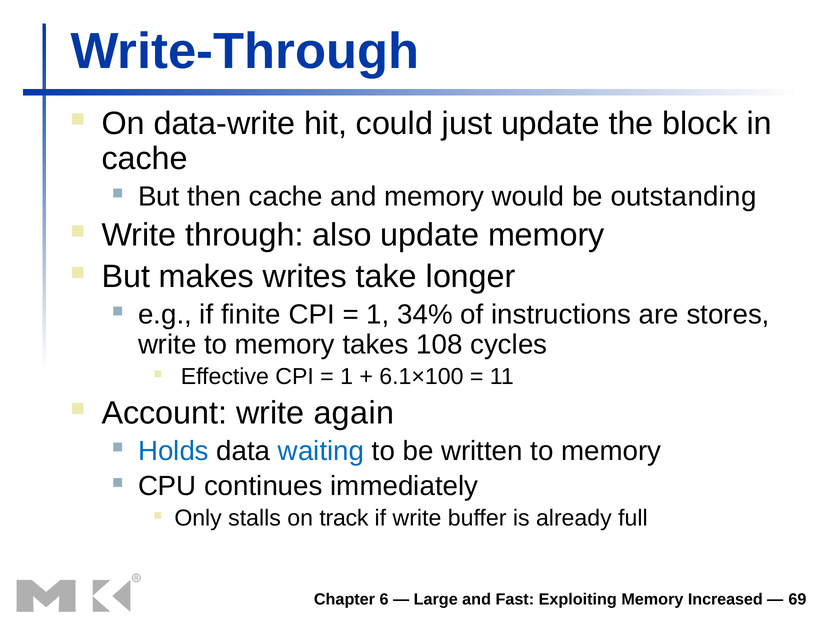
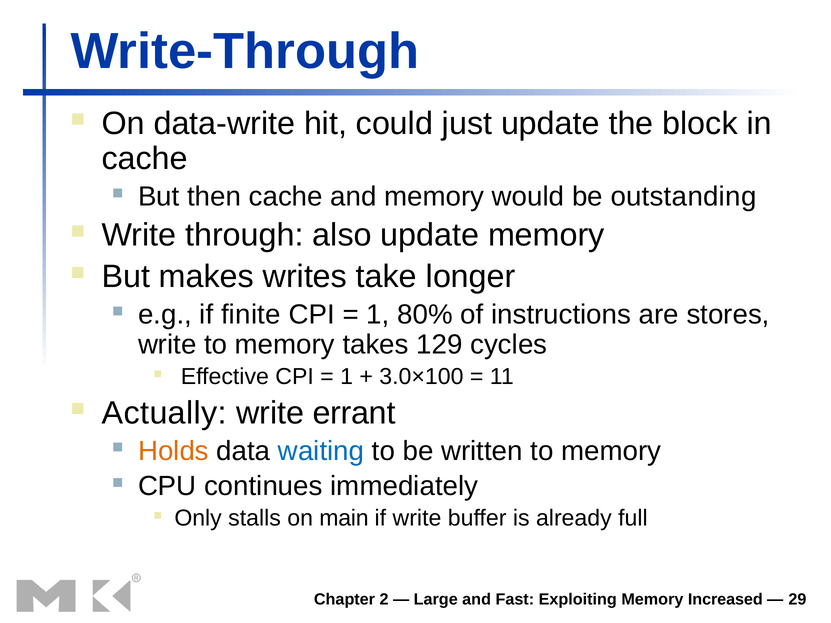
34%: 34% -> 80% (425, 315)
108: 108 -> 129 (440, 345)
6.1×100: 6.1×100 -> 3.0×100 (421, 377)
Account: Account -> Actually (164, 413)
again: again -> errant (354, 413)
Holds colour: blue -> orange (173, 451)
track: track -> main (344, 519)
6: 6 -> 2 (384, 600)
69: 69 -> 29 (797, 600)
